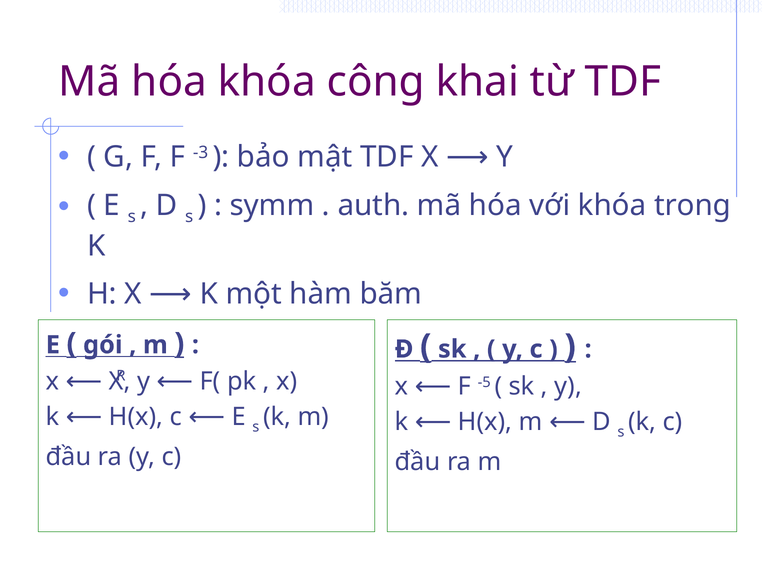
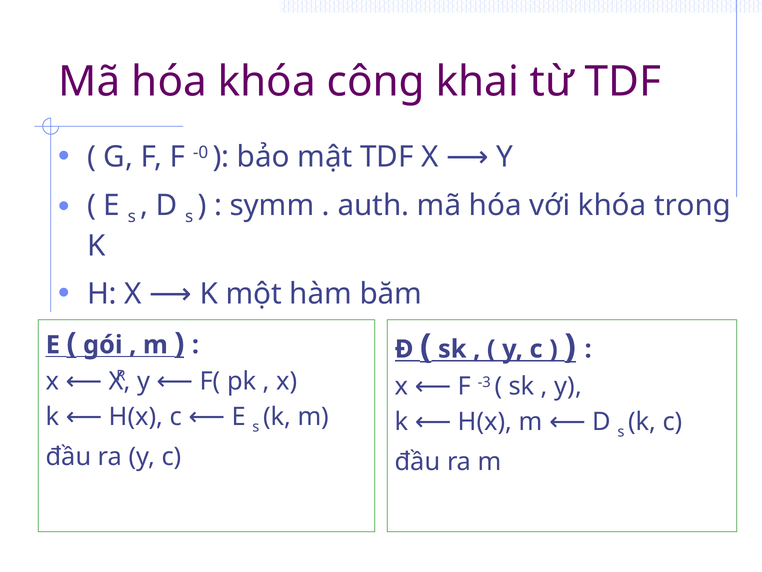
-3: -3 -> -0 (201, 152)
-5: -5 -> -3 (484, 382)
